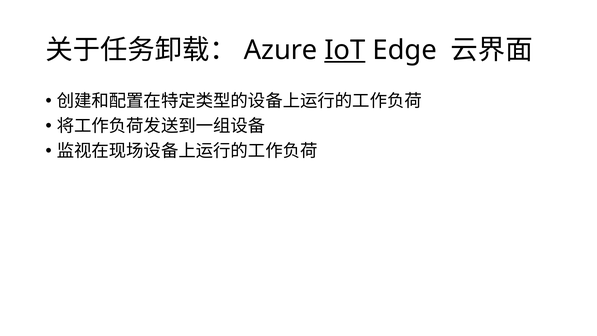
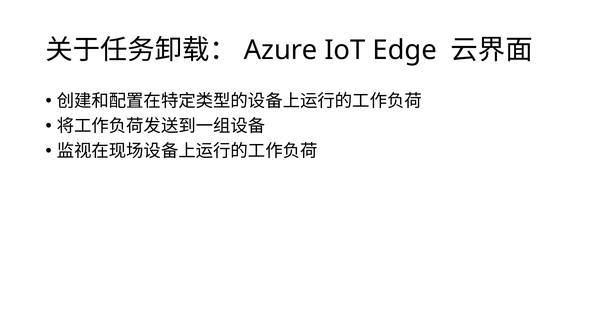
IoT underline: present -> none (345, 50)
